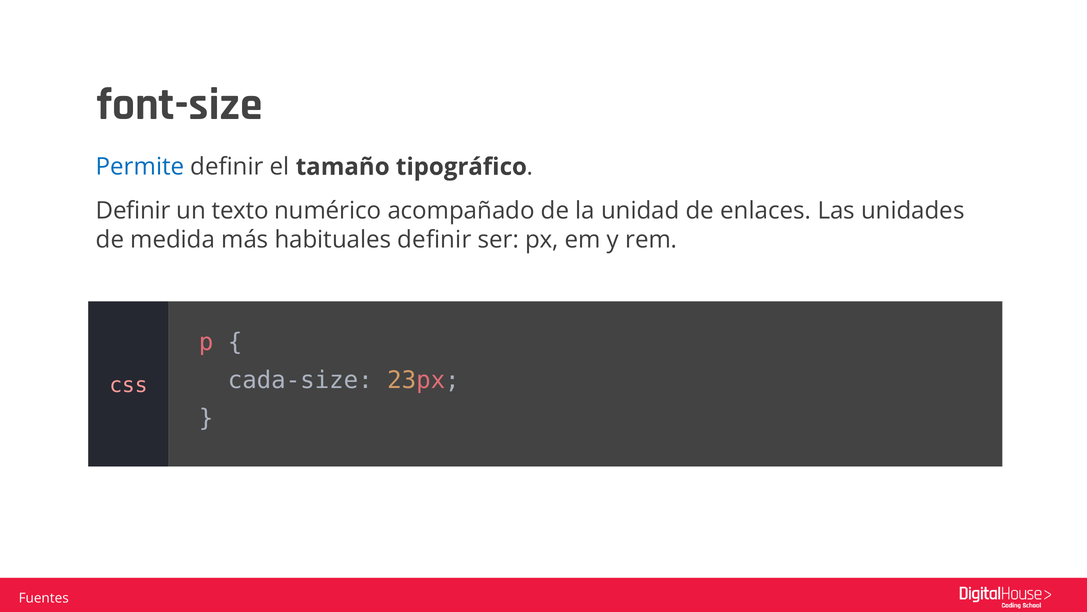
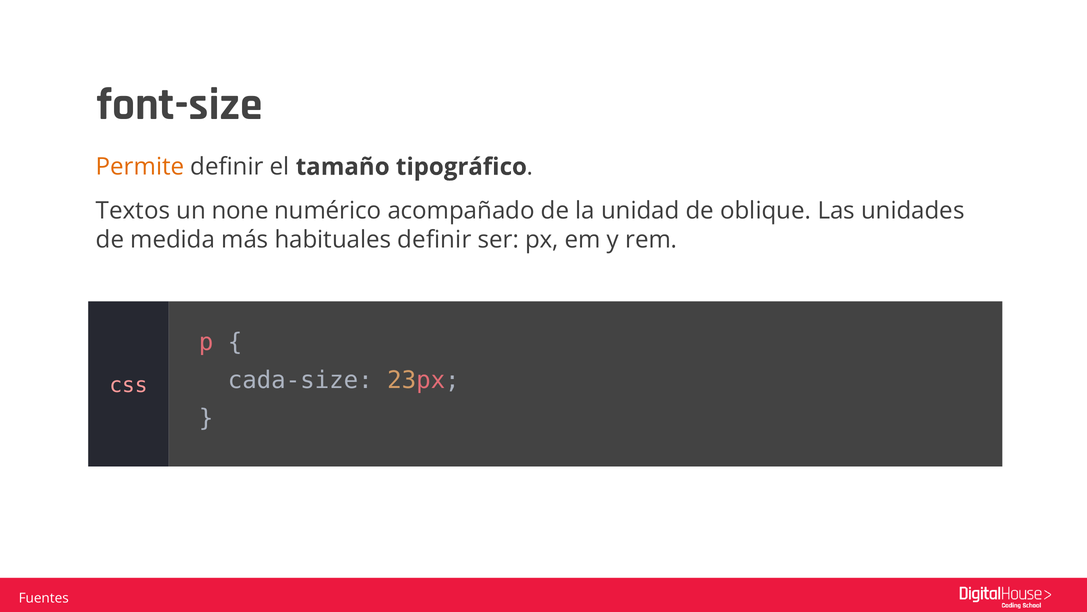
Permite colour: blue -> orange (140, 167)
Definir: Definir -> Textos (133, 211)
texto: texto -> none (240, 211)
enlaces: enlaces -> oblique (766, 211)
